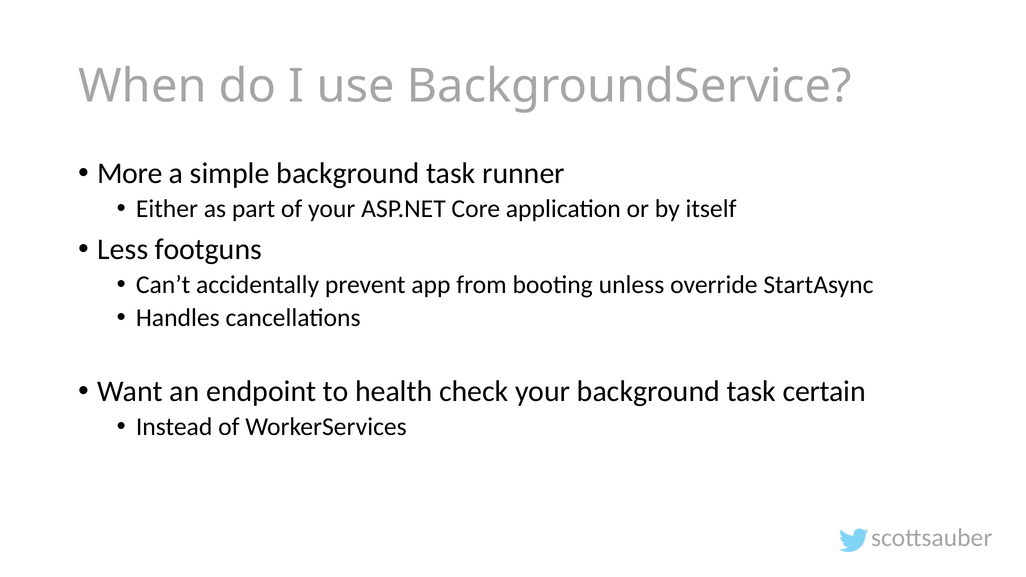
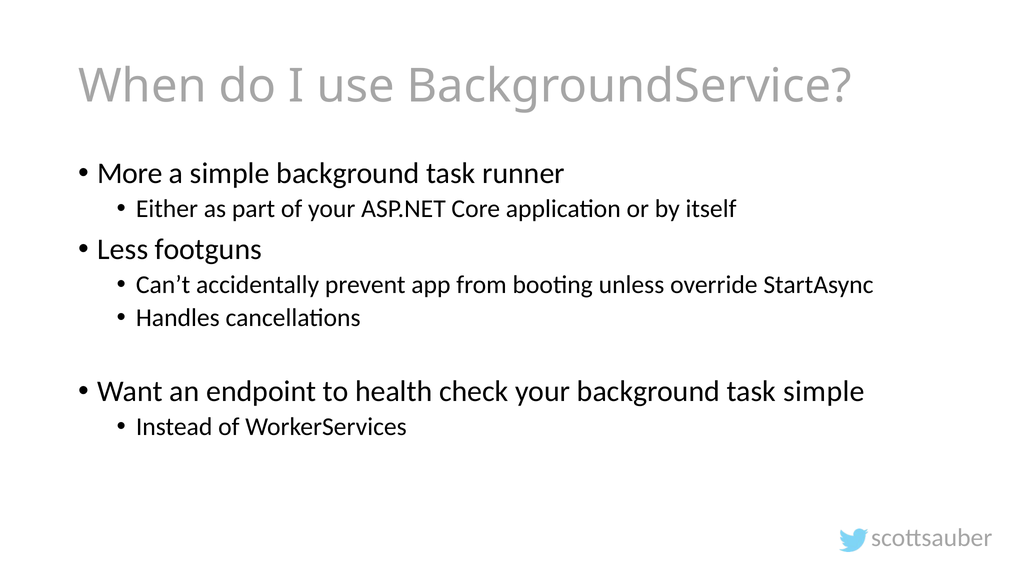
task certain: certain -> simple (824, 391)
